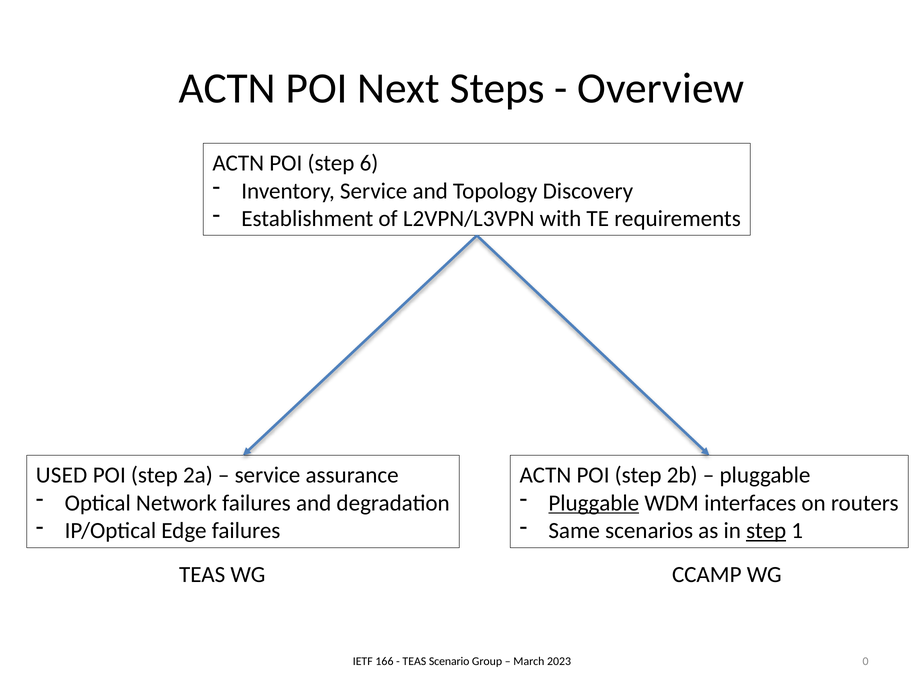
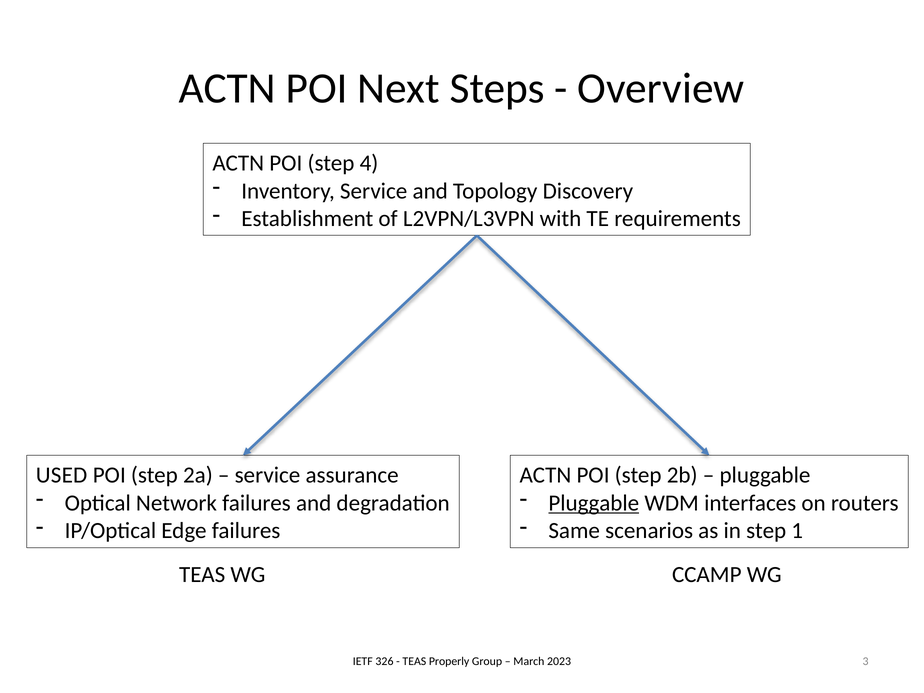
6: 6 -> 4 (369, 163)
step underline: present -> none (766, 531)
166: 166 -> 326 (384, 662)
Scenario: Scenario -> Properly (449, 662)
0: 0 -> 3 (866, 661)
